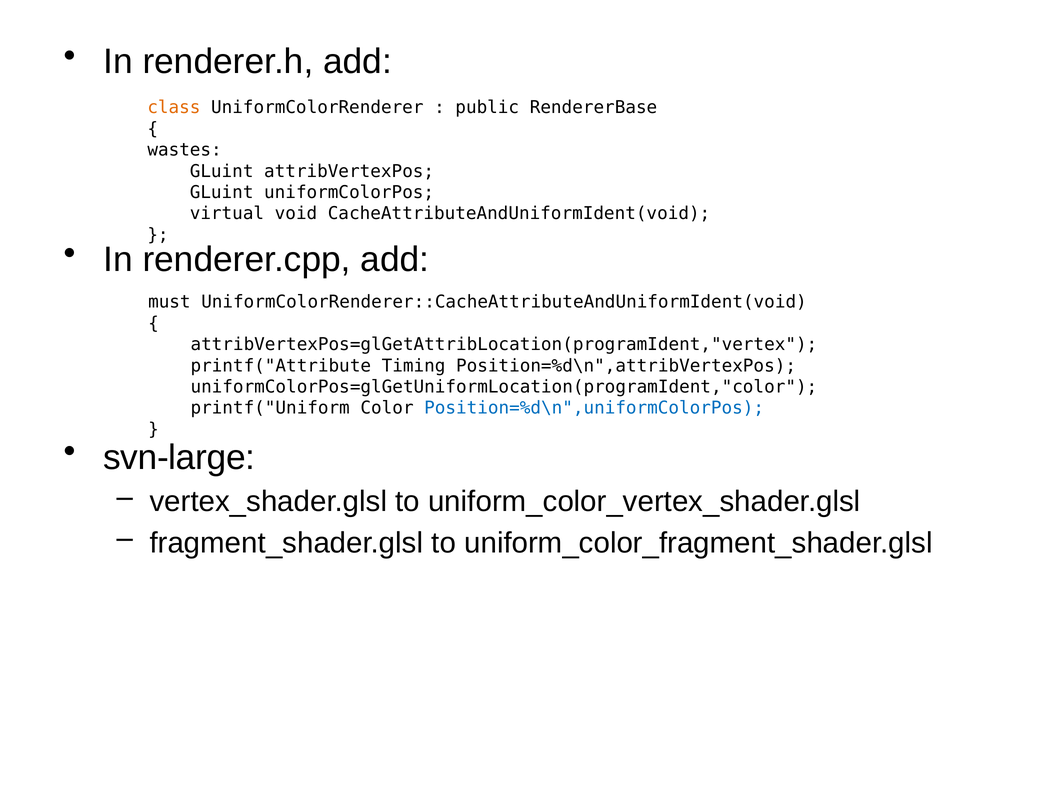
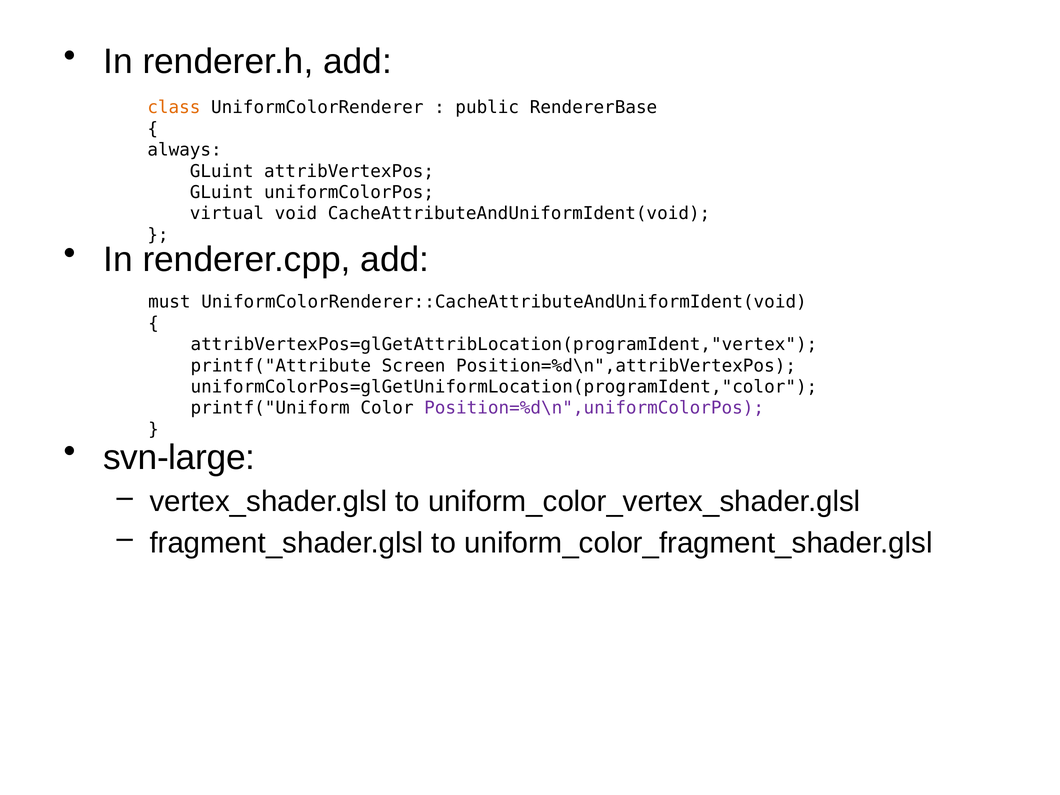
wastes: wastes -> always (185, 150)
Timing: Timing -> Screen (414, 366)
Position=%d\n",uniformColorPos colour: blue -> purple (594, 408)
